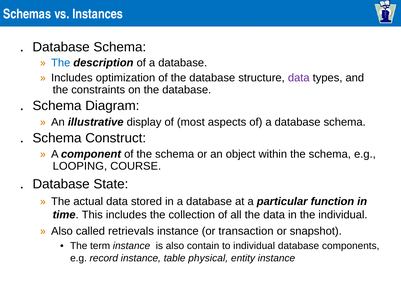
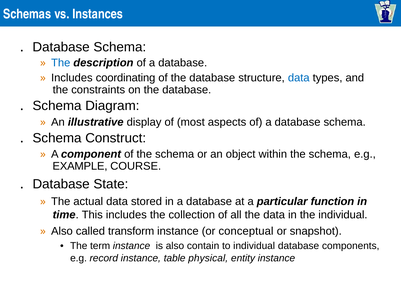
optimization: optimization -> coordinating (126, 78)
data colour: purple -> blue (299, 78)
LOOPING: LOOPING -> EXAMPLE (80, 167)
retrievals: retrievals -> transform (131, 232)
transaction: transaction -> conceptual (246, 232)
